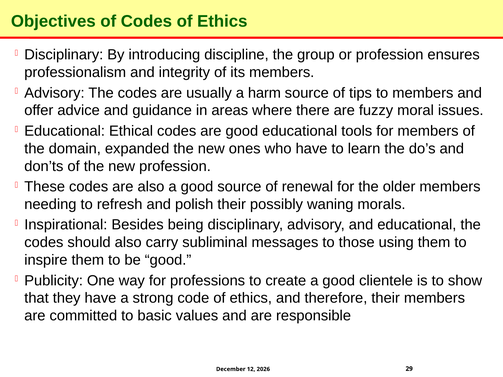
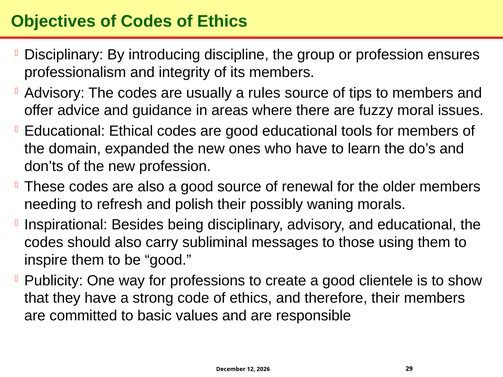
harm: harm -> rules (264, 93)
